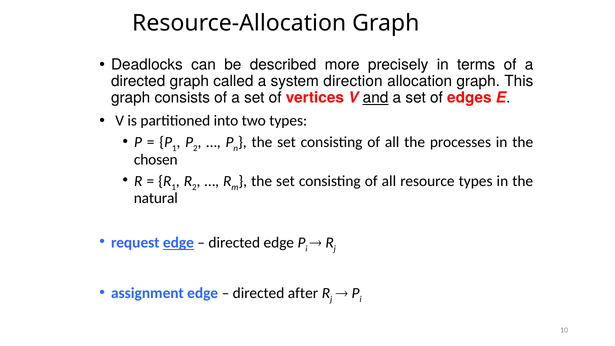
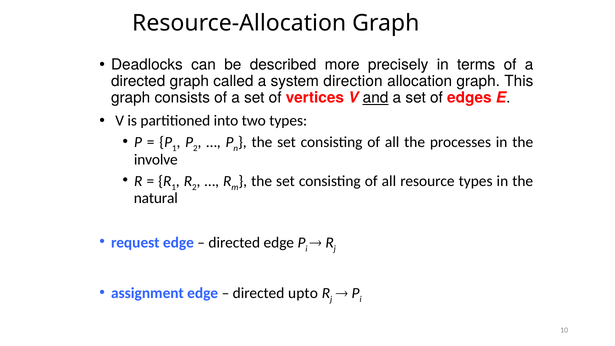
chosen: chosen -> involve (156, 159)
edge underline: present -> none (178, 243)
after: after -> upto (303, 293)
